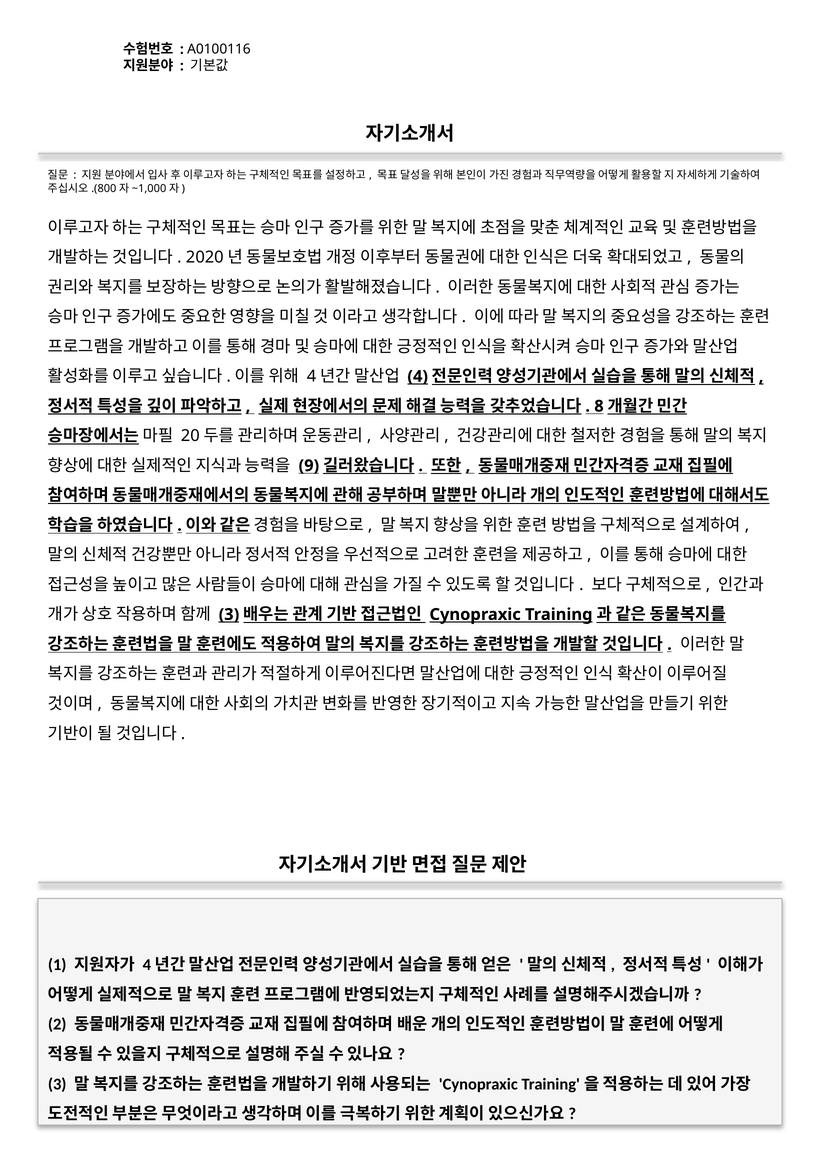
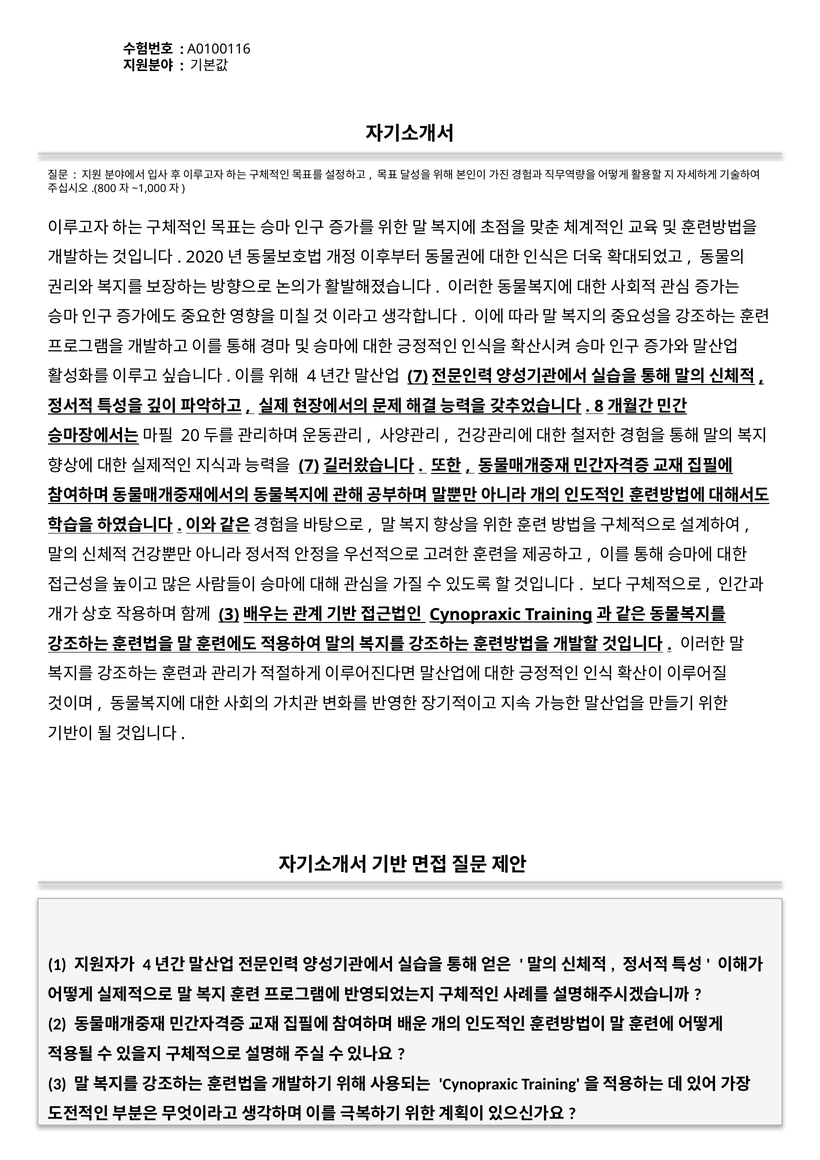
4: 4 -> 7 (418, 376)
9: 9 -> 7 (309, 466)
